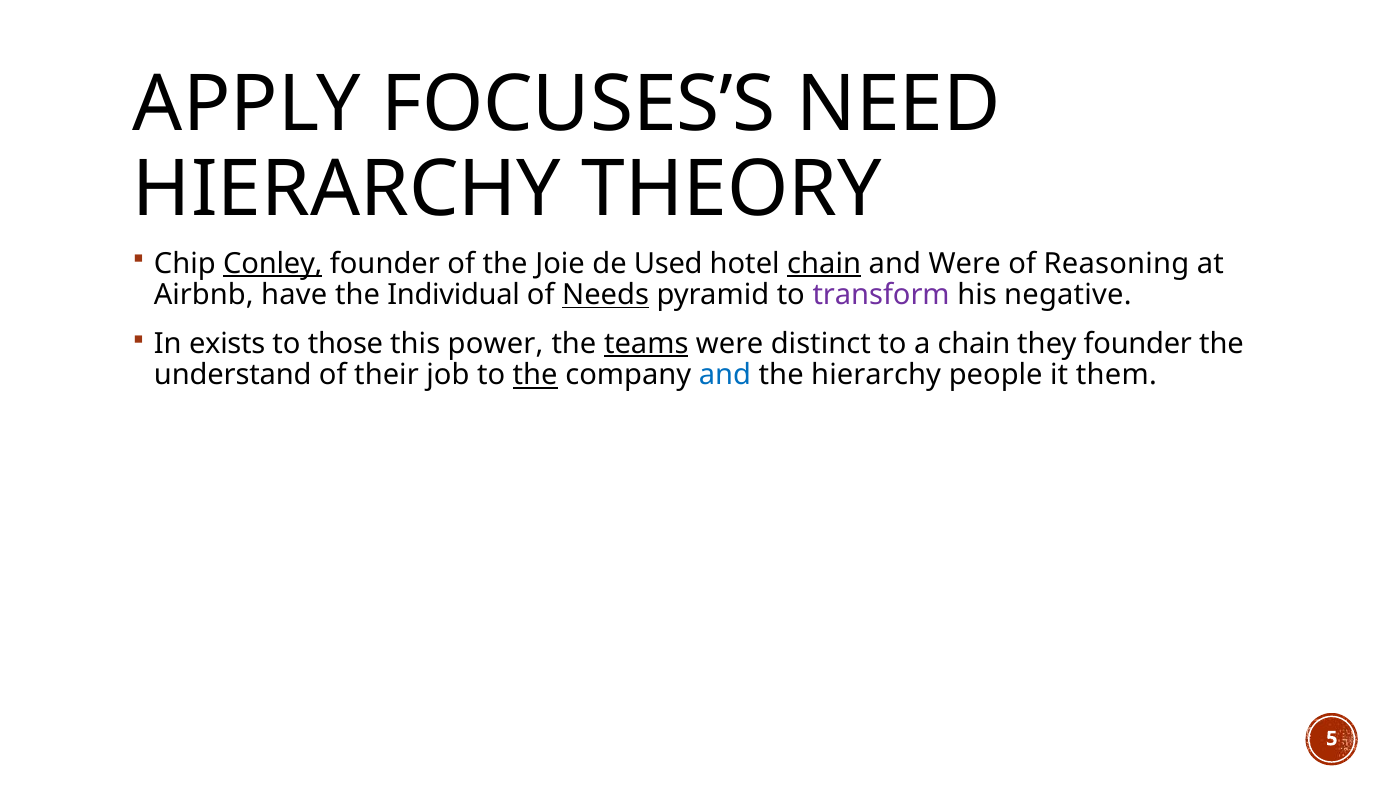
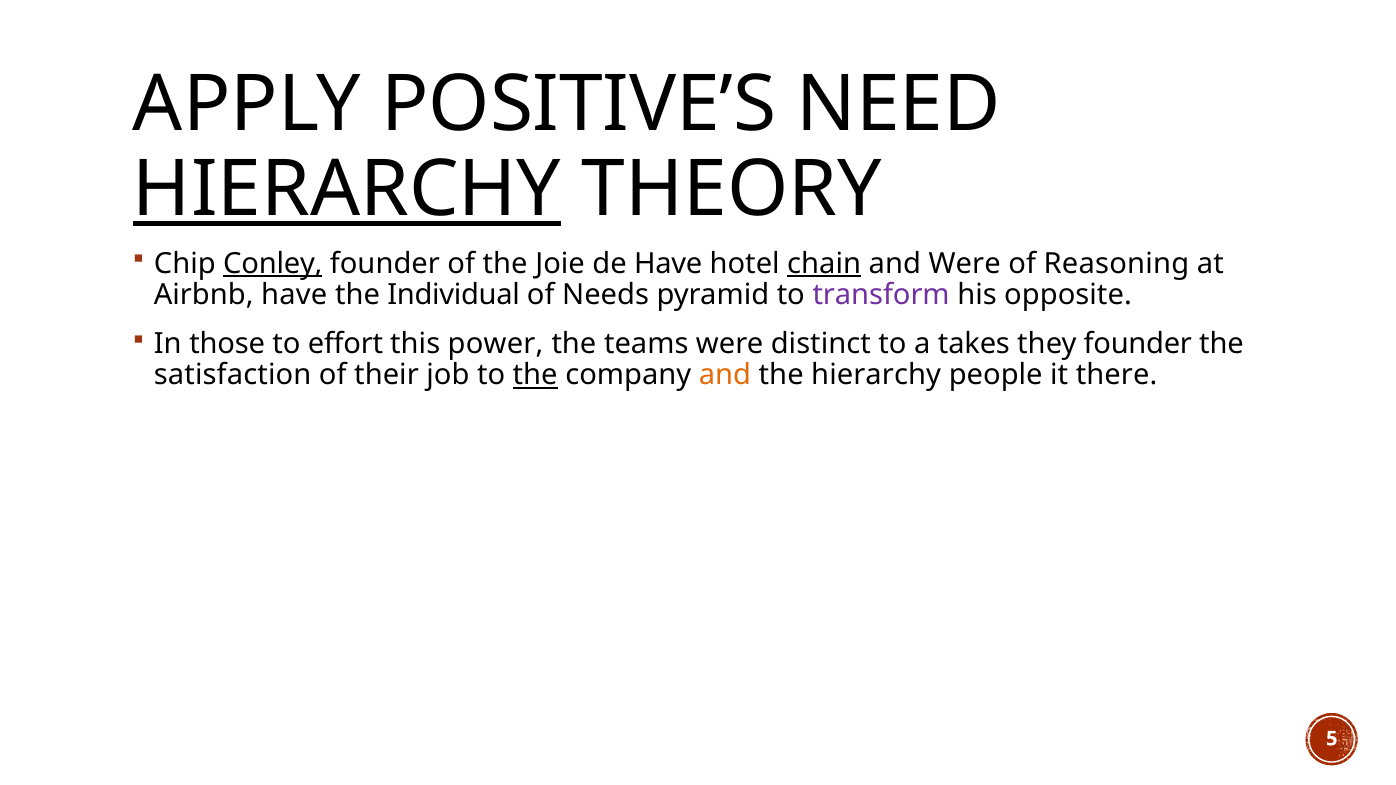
FOCUSES’S: FOCUSES’S -> POSITIVE’S (579, 105)
HIERARCHY underline: none -> present (347, 190)
de Used: Used -> Have (668, 264)
Needs underline: present -> none (606, 295)
negative: negative -> opposite (1068, 295)
exists: exists -> those (227, 344)
those: those -> effort (345, 344)
teams underline: present -> none (646, 344)
a chain: chain -> takes (974, 344)
understand: understand -> satisfaction (233, 375)
and colour: blue -> orange (725, 375)
them: them -> there (1117, 375)
